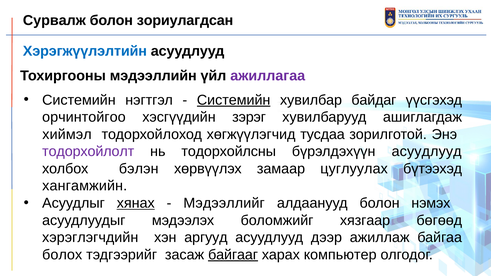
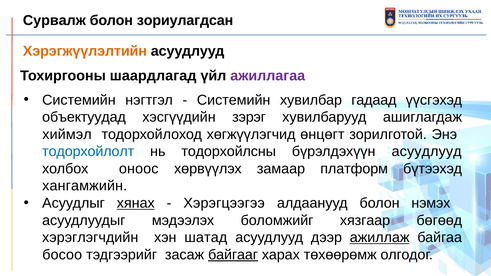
Хэрэгжүүлэлтийн colour: blue -> orange (85, 51)
мэдээллийн: мэдээллийн -> шаардлагад (153, 76)
Системийн underline: present -> none (234, 100)
байдаг: байдаг -> гадаад (374, 100)
орчинтойгоо: орчинтойгоо -> объектуудад (84, 117)
тусдаа: тусдаа -> өнцөгт (322, 134)
тодорхойлолт colour: purple -> blue (88, 152)
бэлэн: бэлэн -> оноос (139, 169)
цуглуулах: цуглуулах -> платформ (354, 169)
Мэдээллийг: Мэдээллийг -> Хэрэгцээгээ (224, 203)
аргууд: аргууд -> шатад (206, 238)
ажиллаж underline: none -> present (380, 238)
болох: болох -> босоо (62, 255)
компьютер: компьютер -> төхөөрөмж (340, 255)
